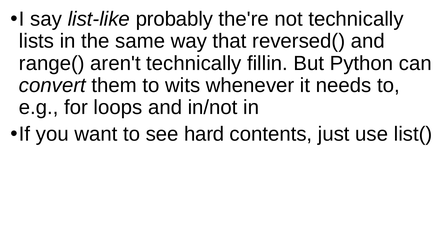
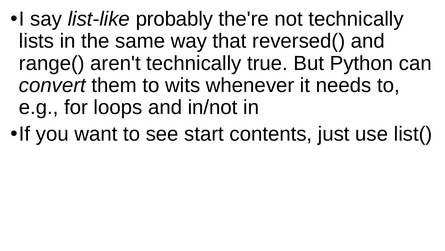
fillin: fillin -> true (268, 63)
hard: hard -> start (204, 134)
